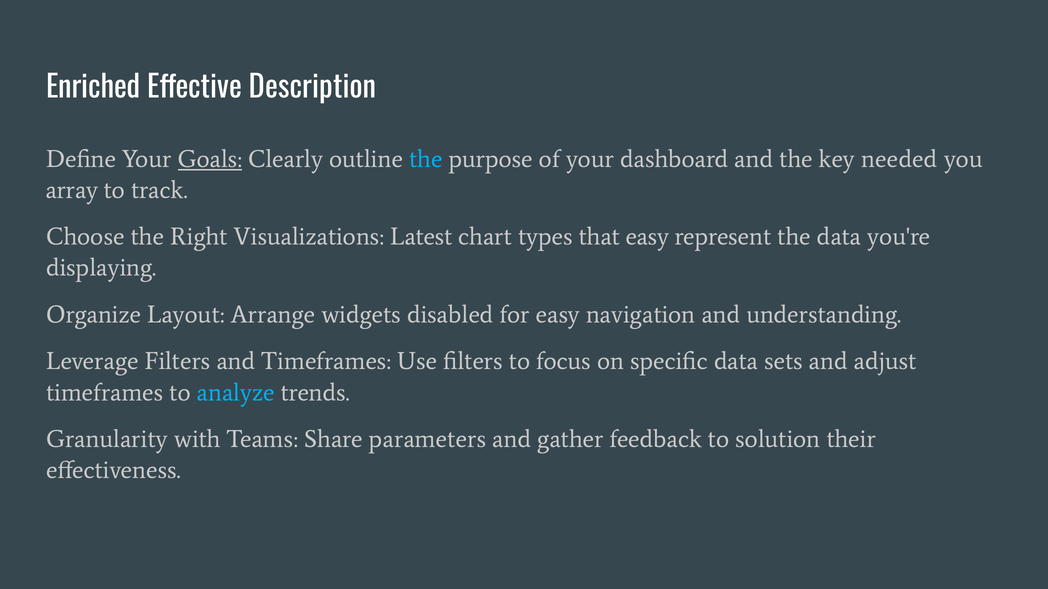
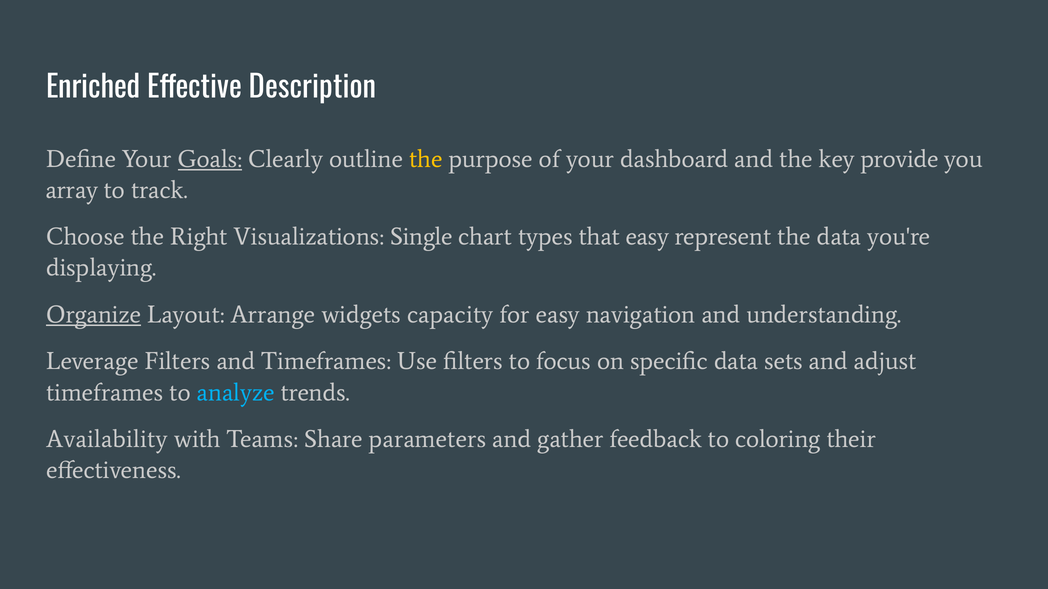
the colour: light blue -> yellow (426, 159)
needed: needed -> provide (900, 159)
Latest: Latest -> Single (421, 237)
Organize underline: none -> present (94, 315)
disabled: disabled -> capacity (450, 315)
Granularity: Granularity -> Availability (107, 439)
solution: solution -> coloring (778, 439)
